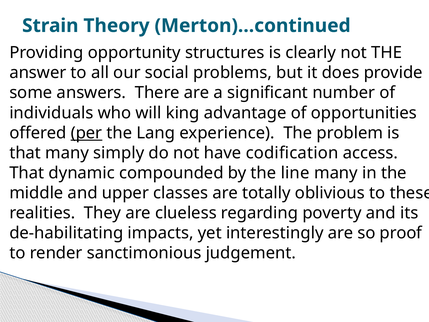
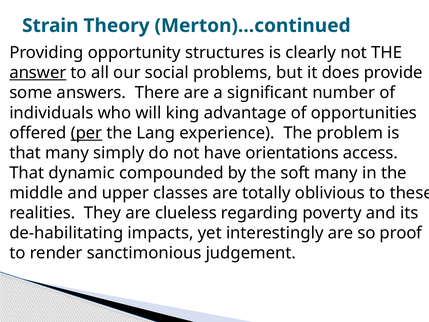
answer underline: none -> present (38, 73)
codification: codification -> orientations (292, 153)
line: line -> soft (295, 173)
